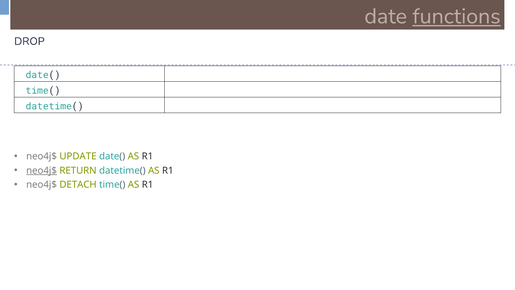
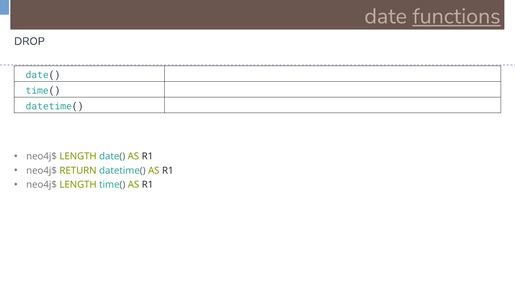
UPDATE: UPDATE -> LENGTH (78, 156)
neo4j$ underline: present -> none (42, 170)
DETACH: DETACH -> LENGTH (78, 185)
